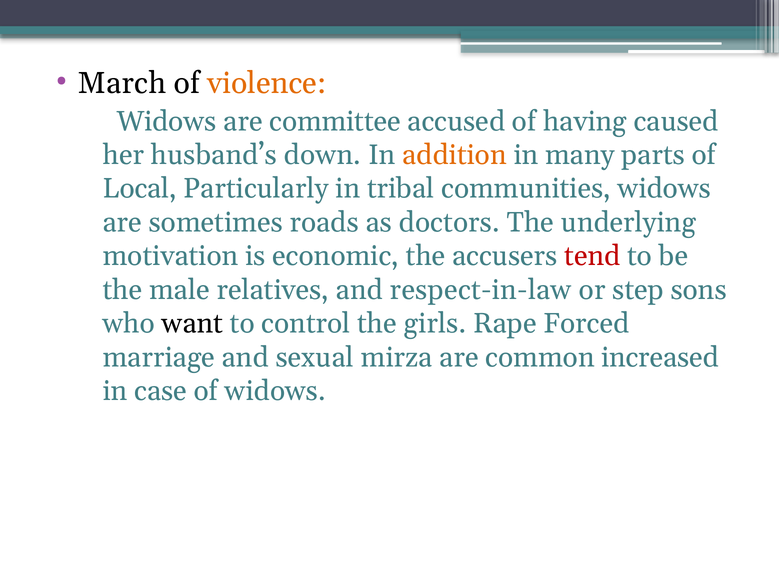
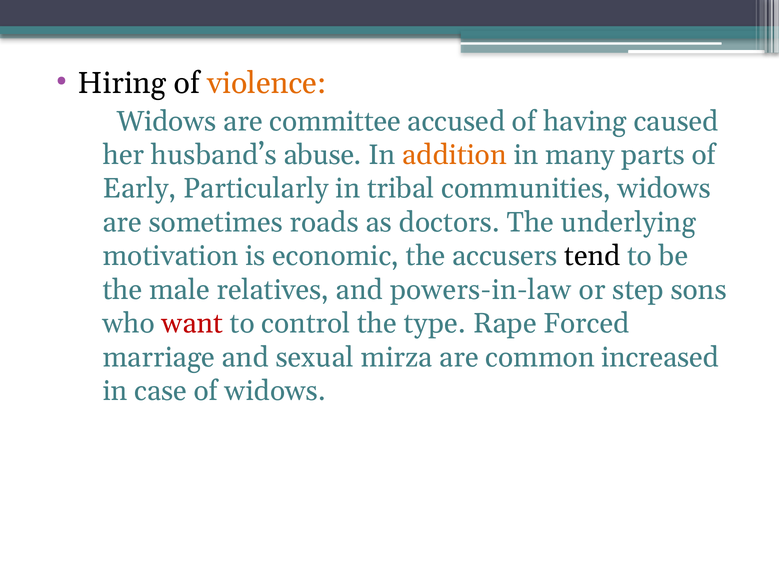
March: March -> Hiring (122, 83)
down: down -> abuse (323, 155)
Local: Local -> Early (140, 189)
tend colour: red -> black (592, 256)
respect-in-law: respect-in-law -> powers-in-law (481, 290)
want colour: black -> red (192, 324)
girls: girls -> type (435, 324)
